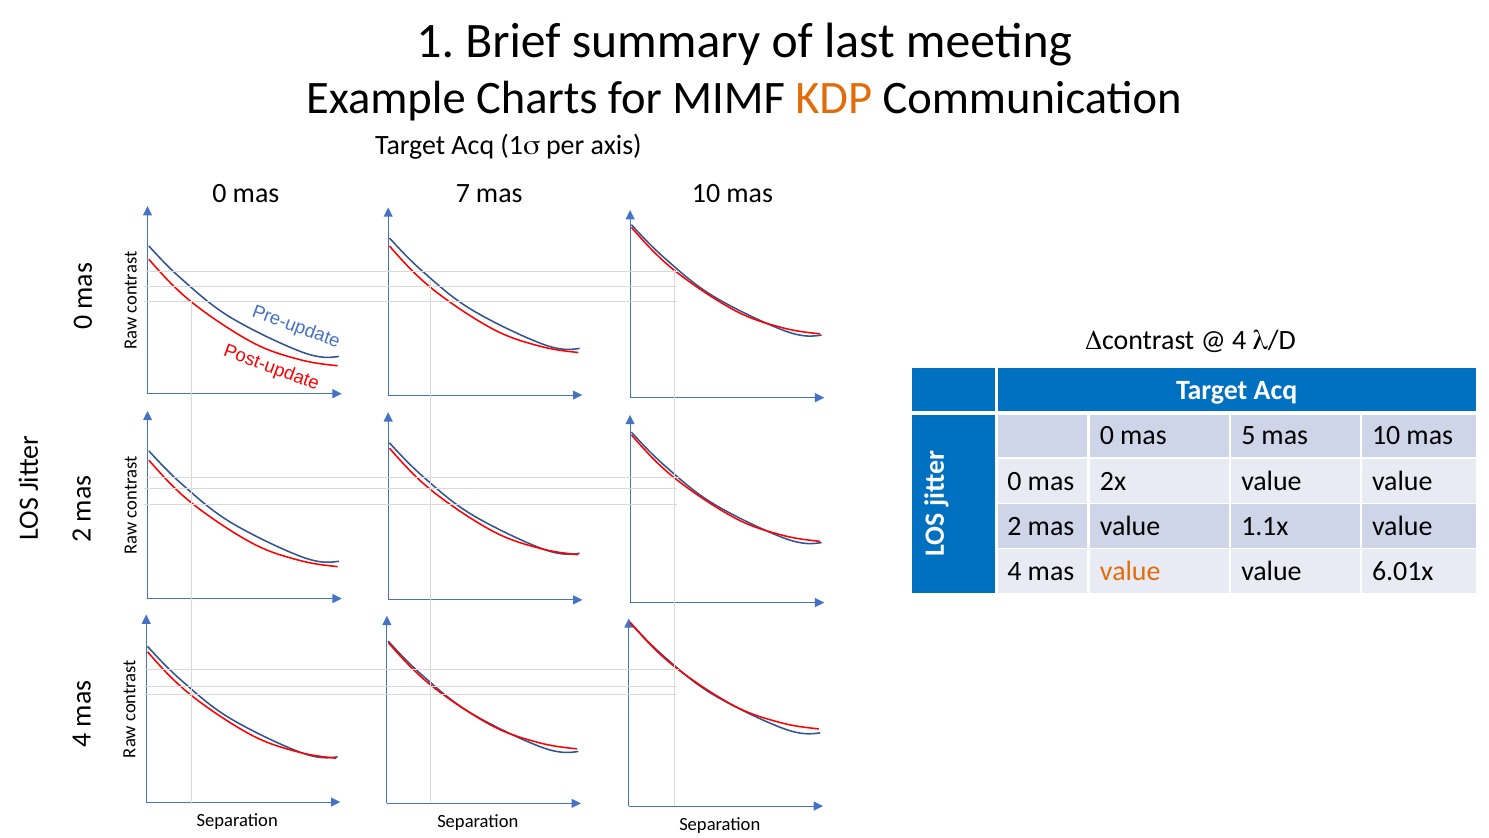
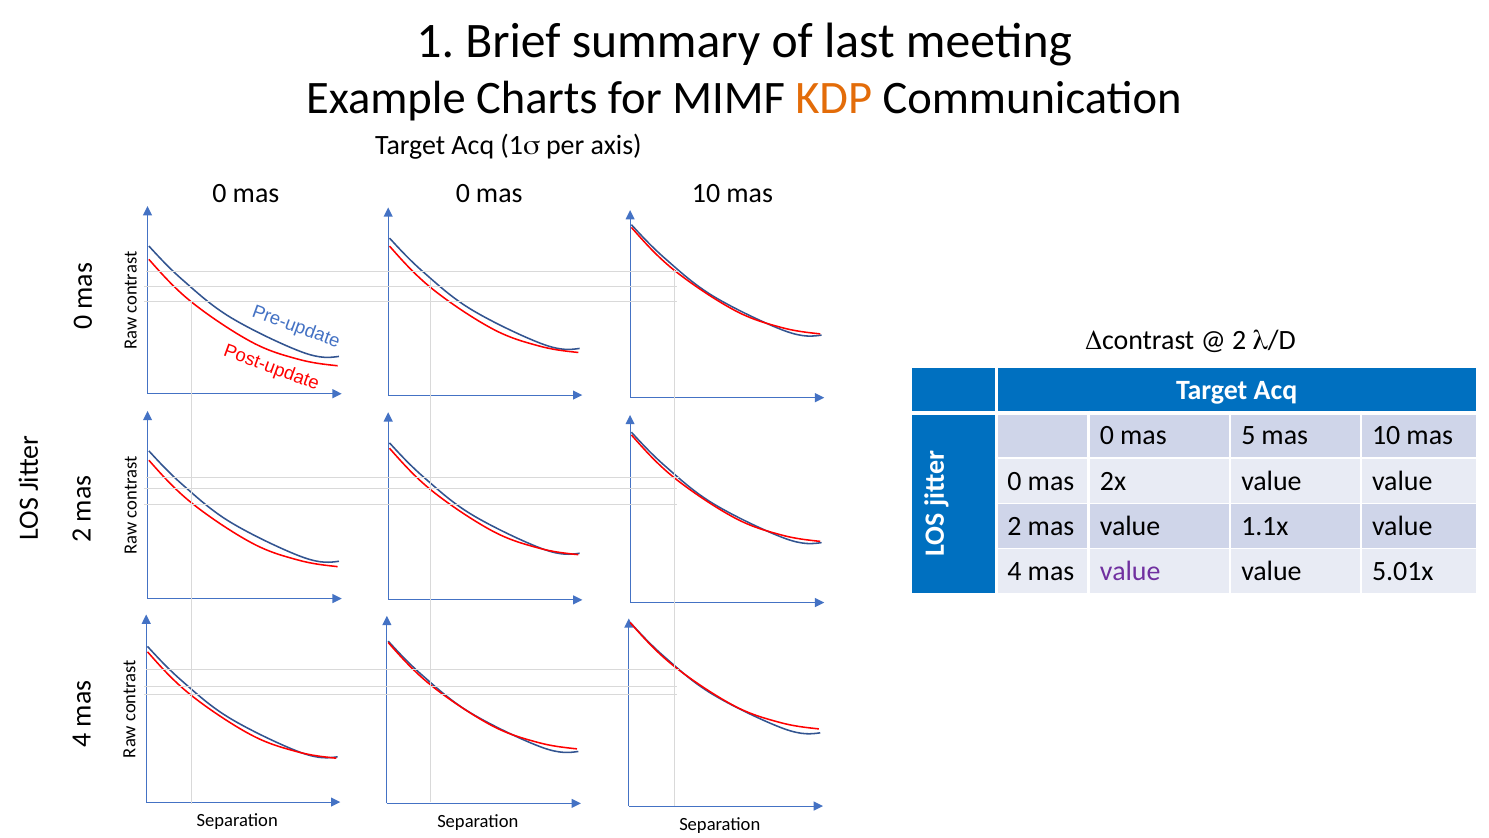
0 mas 7: 7 -> 0 (463, 193)
4: 4 -> 2 (1239, 340)
value colour: orange -> purple (1130, 571)
6.01x: 6.01x -> 5.01x (1403, 571)
